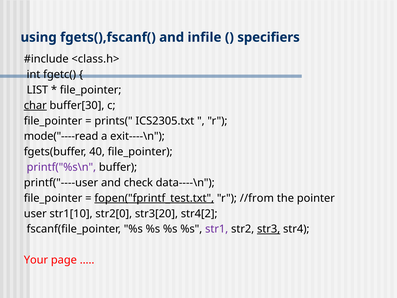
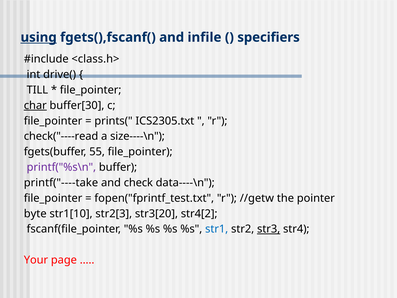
using underline: none -> present (39, 37)
fgetc(: fgetc( -> drive( (60, 74)
LIST: LIST -> TILL (37, 90)
mode("----read: mode("----read -> check("----read (61, 136)
exit----\n: exit----\n -> size----\n (137, 136)
40: 40 -> 55 (97, 152)
printf("----user: printf("----user -> printf("----take (61, 183)
fopen("fprintf_test.txt underline: present -> none (154, 198)
//from: //from -> //getw (257, 198)
user: user -> byte (35, 213)
str2[0: str2[0 -> str2[3 (114, 213)
str1 colour: purple -> blue (217, 229)
